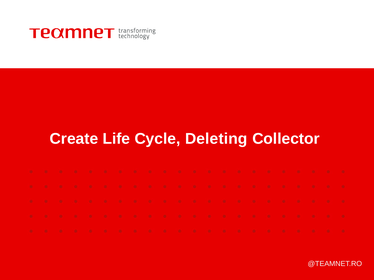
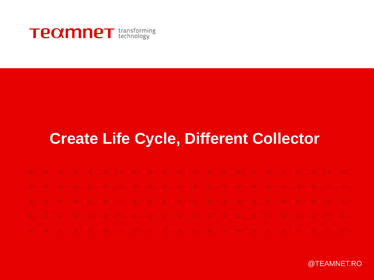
Deleting: Deleting -> Different (216, 139)
